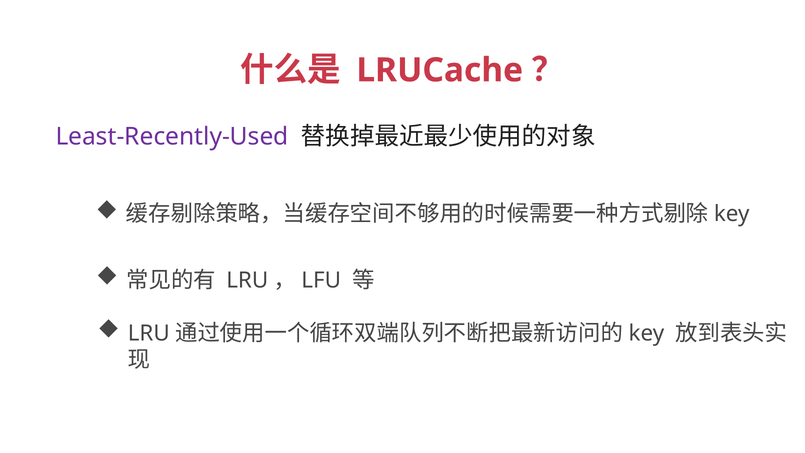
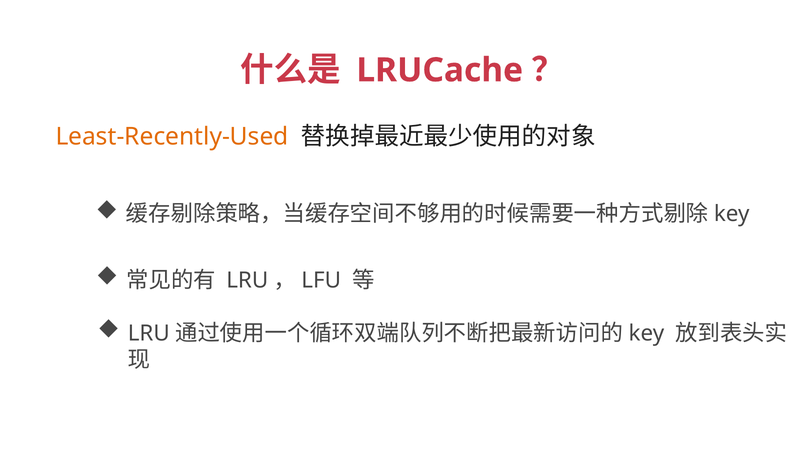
Least-Recently-Used colour: purple -> orange (172, 136)
